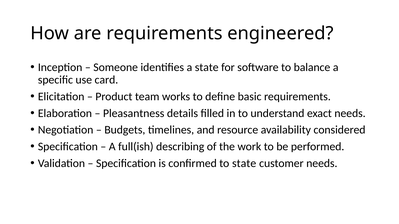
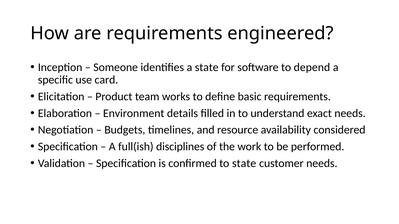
balance: balance -> depend (312, 67)
Pleasantness: Pleasantness -> Environment (134, 113)
describing: describing -> disciplines (180, 147)
